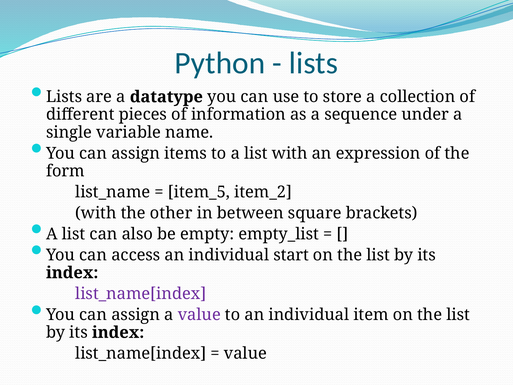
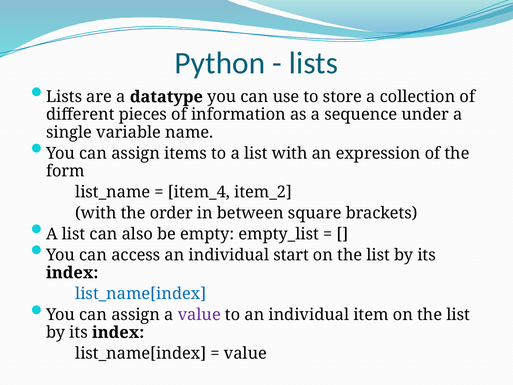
item_5: item_5 -> item_4 (199, 192)
other: other -> order (171, 213)
list_name[index colour: purple -> blue (141, 294)
